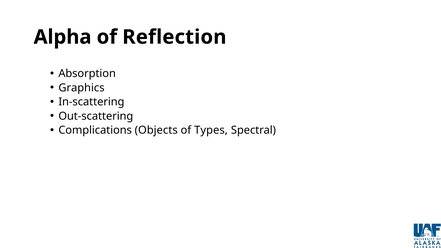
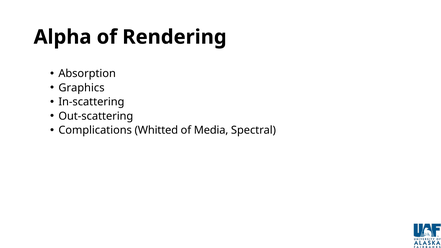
Reflection: Reflection -> Rendering (174, 37)
Objects: Objects -> Whitted (156, 130)
Types: Types -> Media (211, 130)
